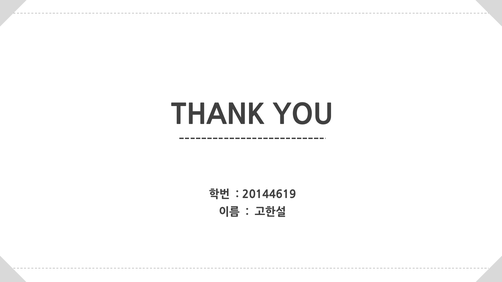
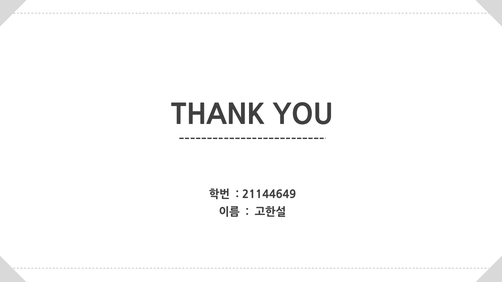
20144619: 20144619 -> 21144649 (269, 195)
